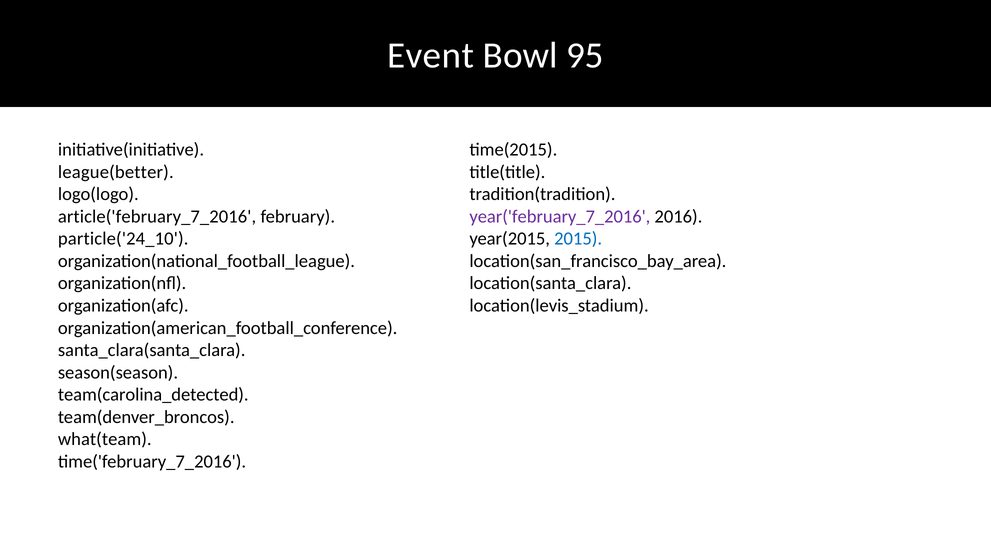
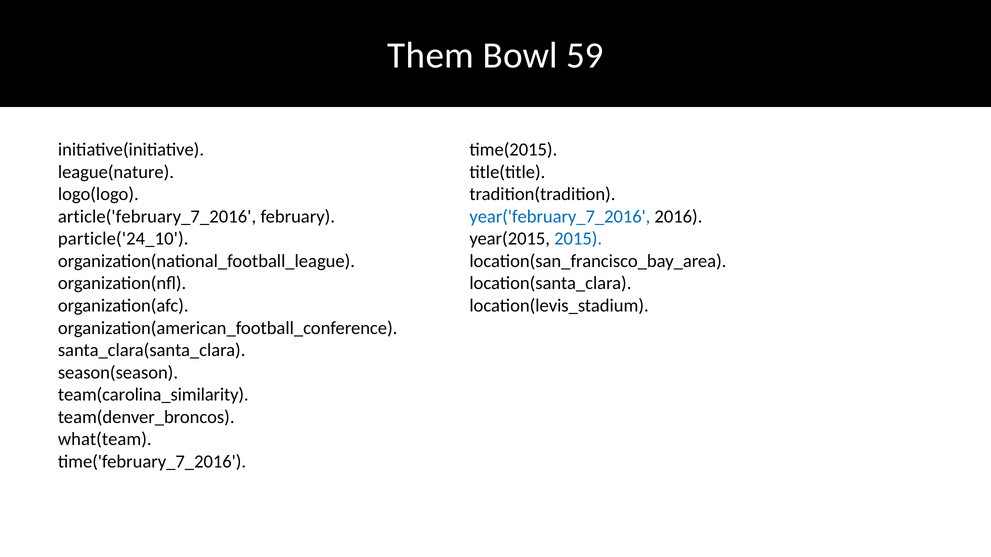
Event: Event -> Them (431, 56)
95: 95 -> 59 (585, 56)
league(better: league(better -> league(nature (116, 172)
year('february_7_2016 colour: purple -> blue (560, 217)
team(carolina_detected: team(carolina_detected -> team(carolina_similarity (153, 395)
